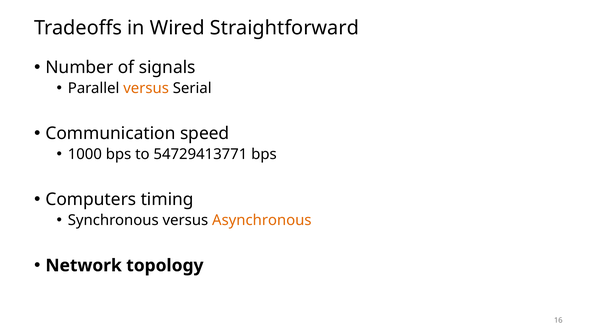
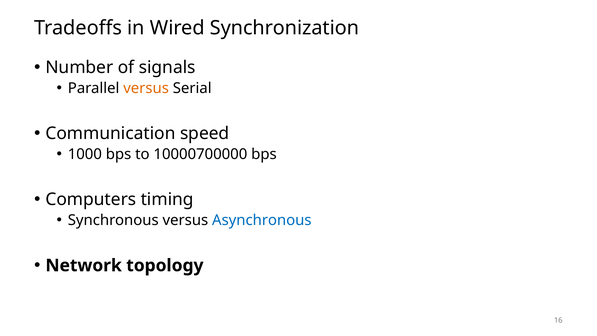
Straightforward: Straightforward -> Synchronization (284, 28)
54729413771: 54729413771 -> 10000700000 (200, 154)
Asynchronous colour: orange -> blue (262, 220)
